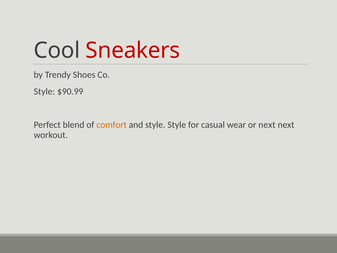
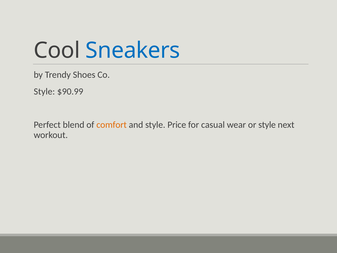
Sneakers colour: red -> blue (133, 50)
style Style: Style -> Price (177, 125)
or next: next -> style (267, 125)
